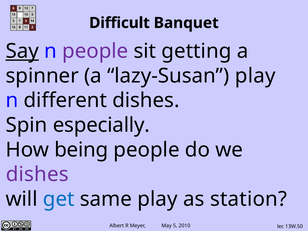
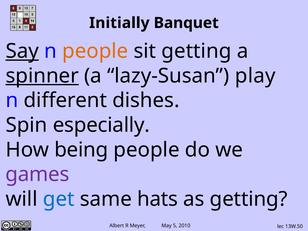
Difficult: Difficult -> Initially (119, 23)
people colour: purple -> orange (95, 51)
spinner underline: none -> present (42, 76)
dishes: dishes -> games (37, 174)
same play: play -> hats (158, 199)
as station: station -> getting (249, 199)
